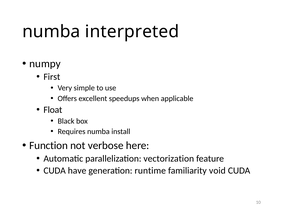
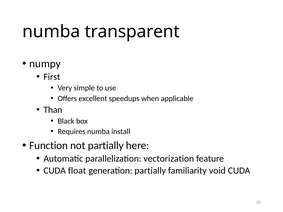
interpreted: interpreted -> transparent (132, 32)
Float: Float -> Than (53, 110)
not verbose: verbose -> partially (106, 146)
have: have -> float (77, 171)
generation runtime: runtime -> partially (150, 171)
